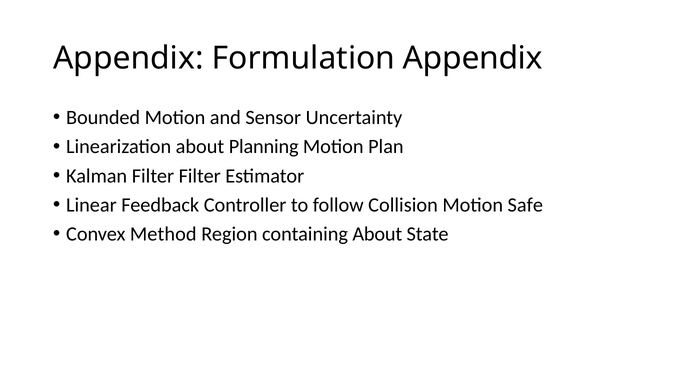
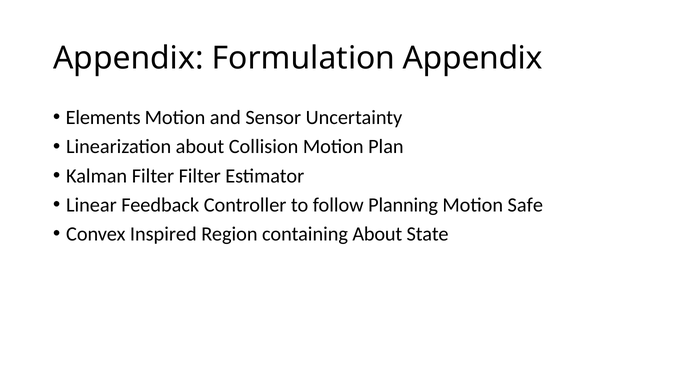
Bounded: Bounded -> Elements (103, 118)
Planning: Planning -> Collision (264, 147)
Collision: Collision -> Planning (403, 205)
Method: Method -> Inspired (163, 234)
